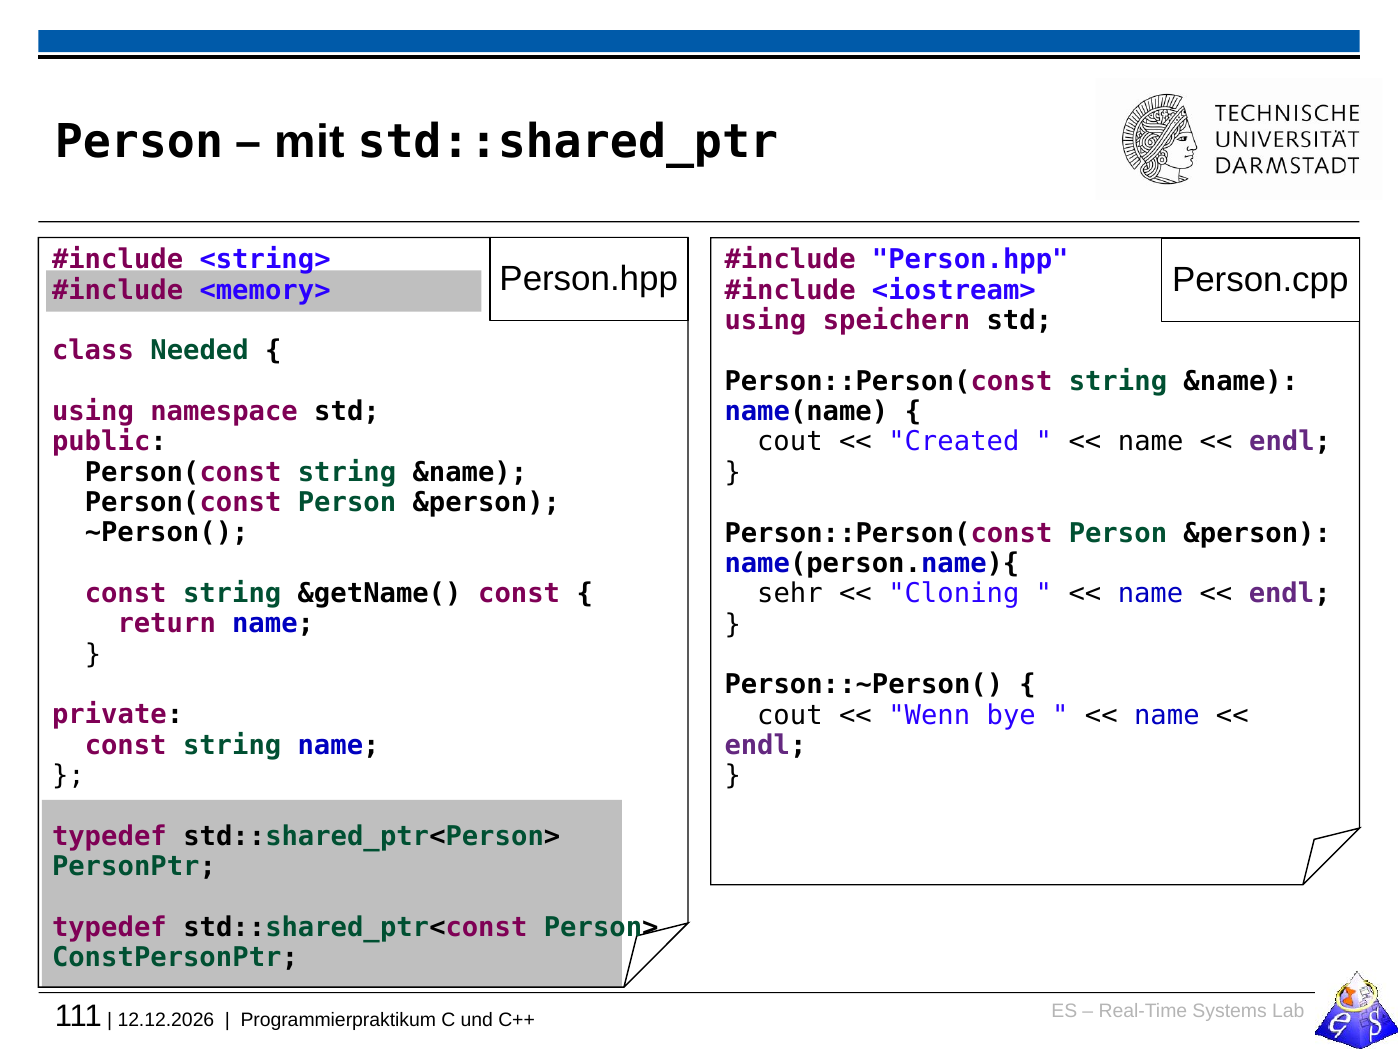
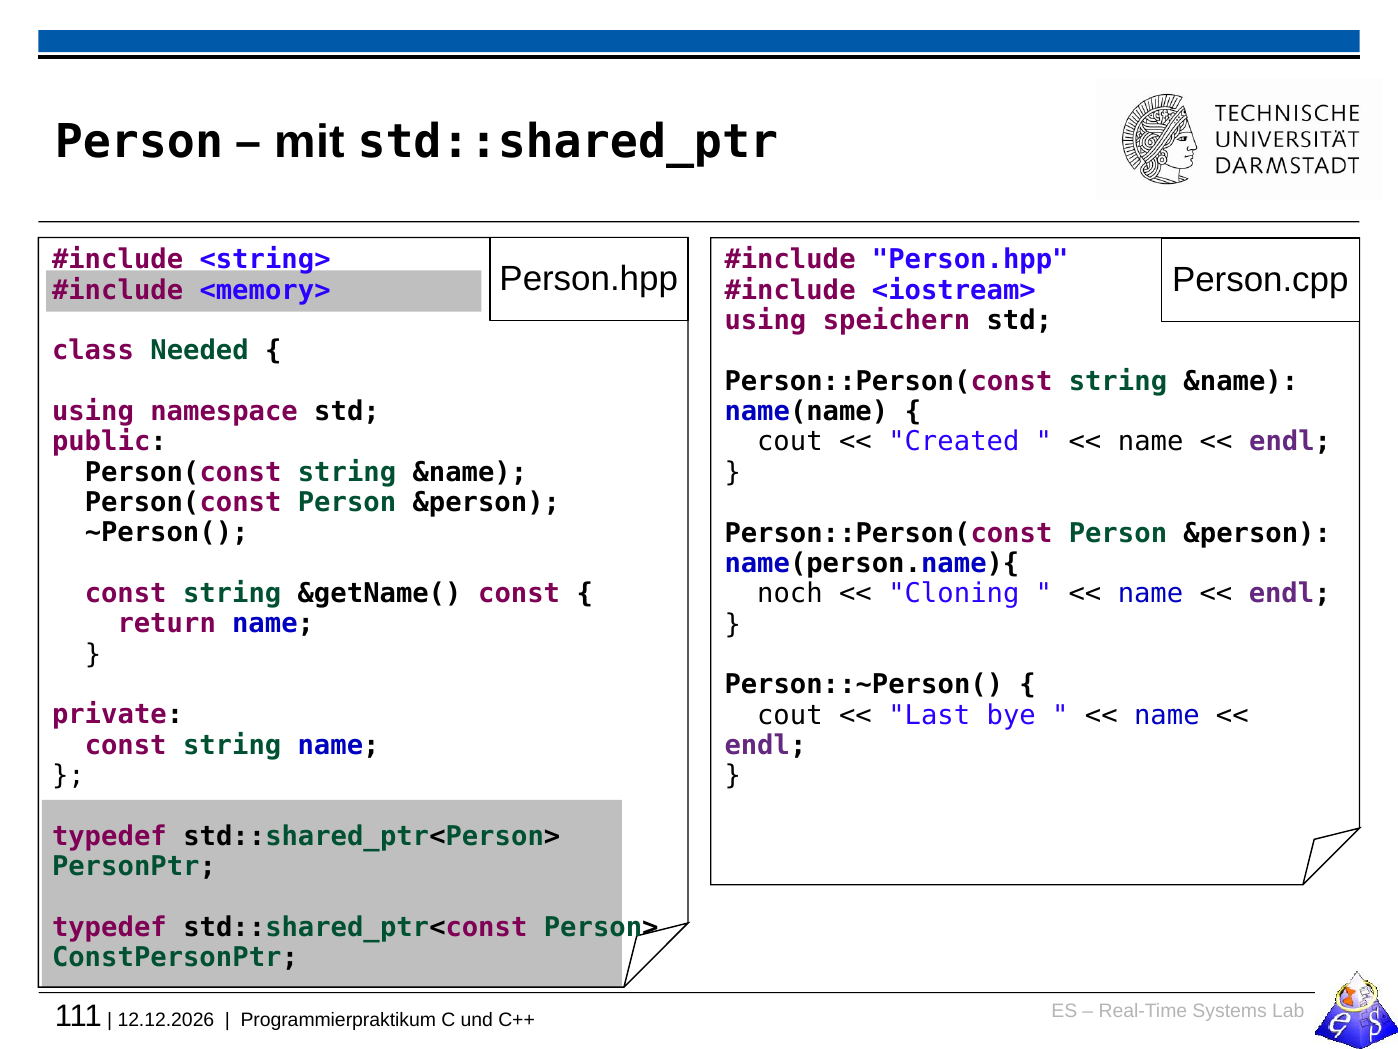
sehr: sehr -> noch (790, 593)
Wenn: Wenn -> Last (929, 715)
